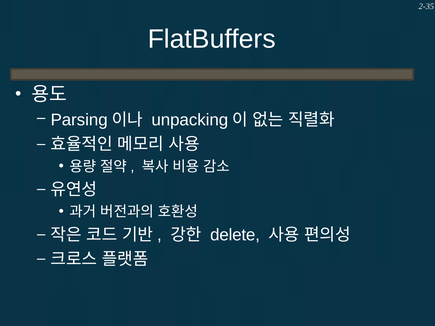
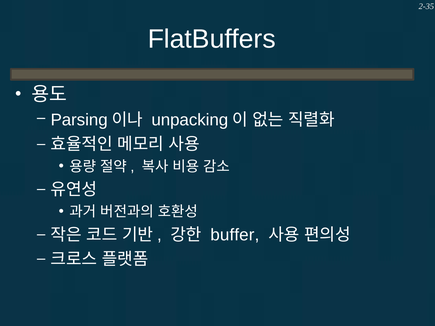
delete: delete -> buffer (235, 235)
